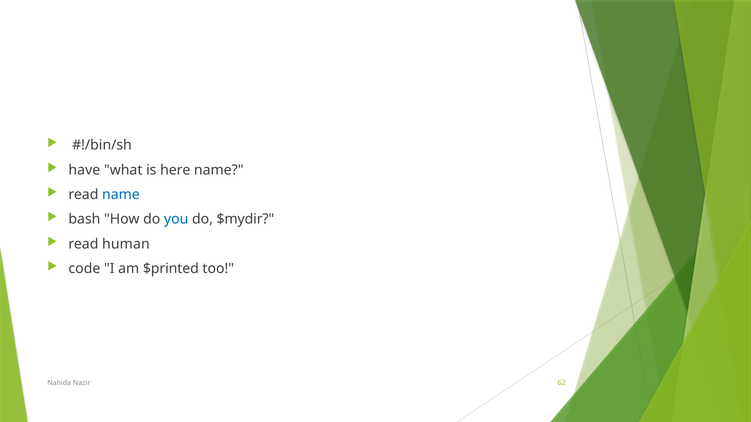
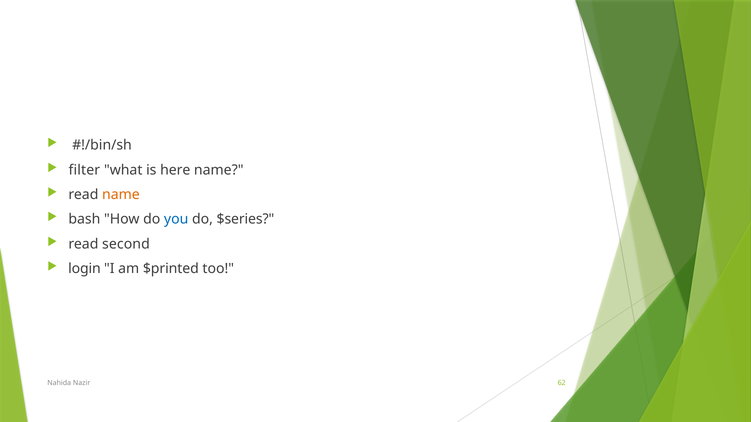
have: have -> filter (84, 170)
name colour: blue -> orange (121, 195)
$mydir: $mydir -> $series (245, 220)
human: human -> second (126, 244)
code: code -> login (84, 269)
